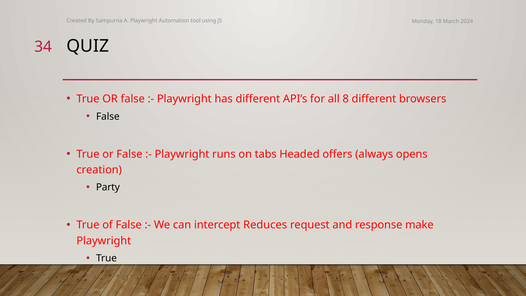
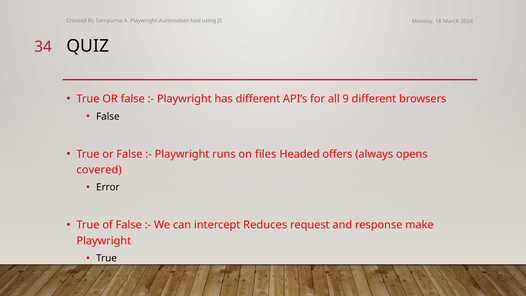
8: 8 -> 9 (346, 99)
tabs: tabs -> files (266, 154)
creation: creation -> covered (99, 170)
Party: Party -> Error (108, 187)
